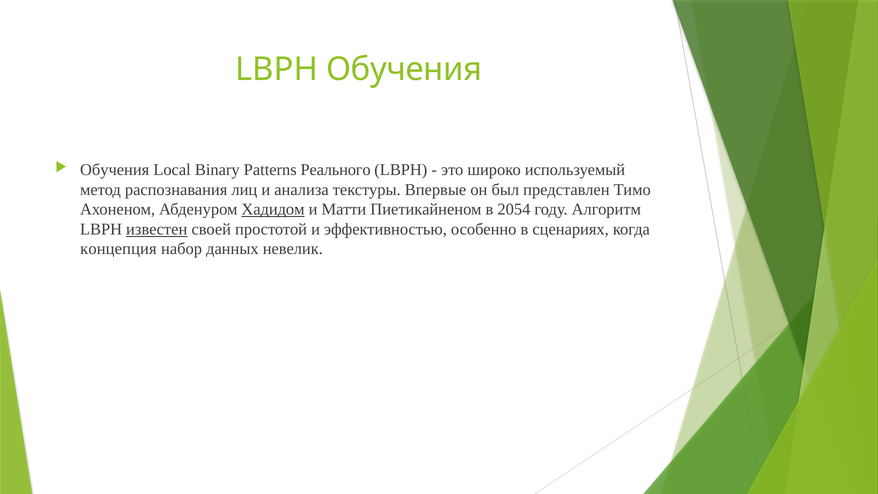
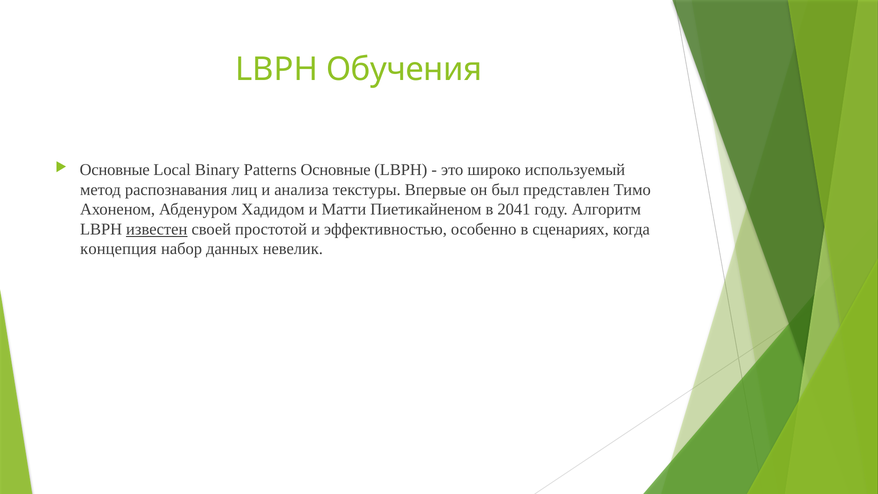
Обучения: Обучения -> Основные (115, 170)
Patterns Реального: Реального -> Основные (336, 170)
Хадидом underline: present -> none (273, 209)
2054: 2054 -> 2041 (514, 209)
